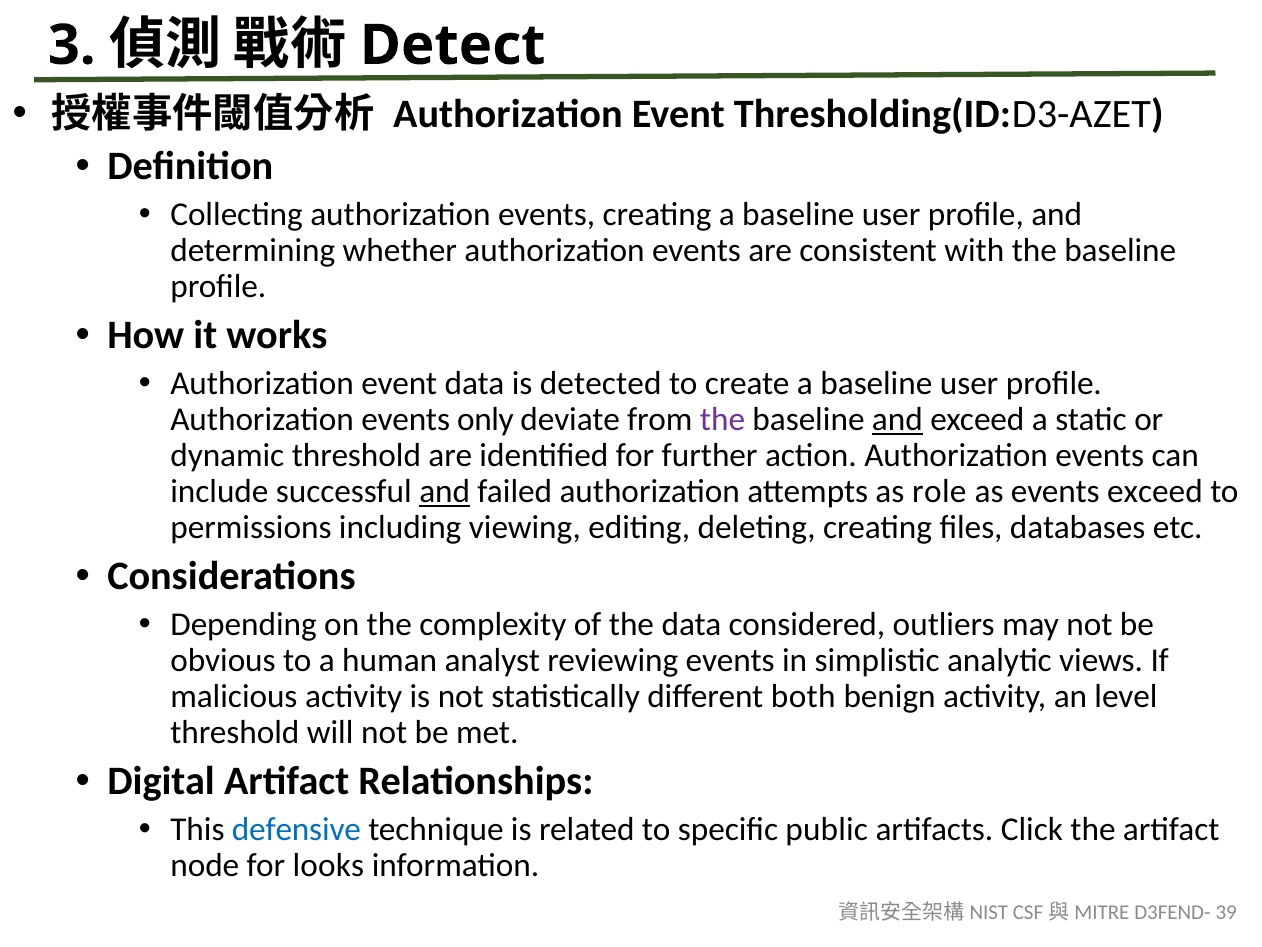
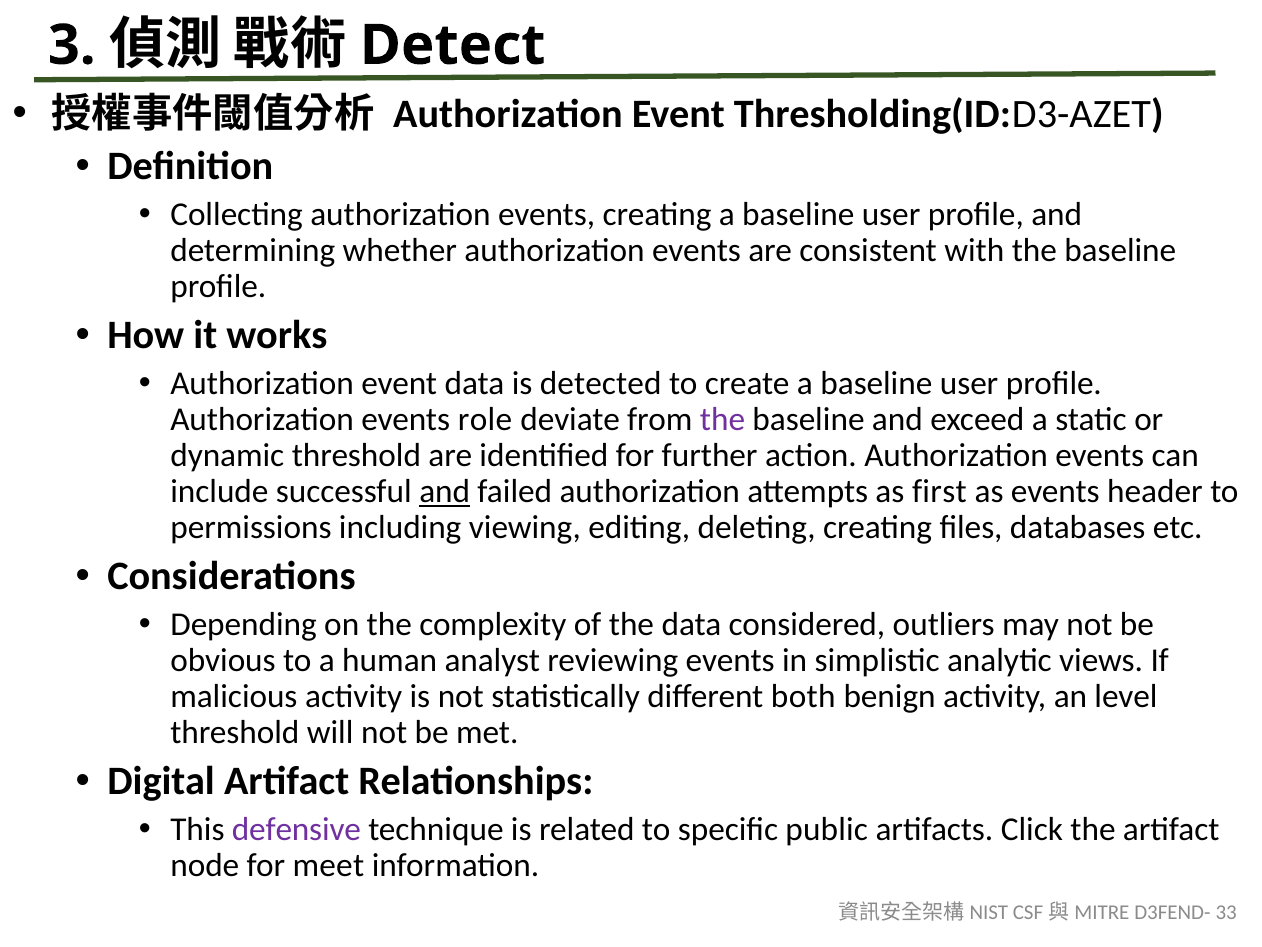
only: only -> role (485, 420)
and underline: present -> none (897, 420)
role: role -> first (939, 492)
events exceed: exceed -> header (1155, 492)
defensive colour: blue -> purple (296, 829)
looks: looks -> meet (328, 865)
39: 39 -> 33 (1226, 912)
